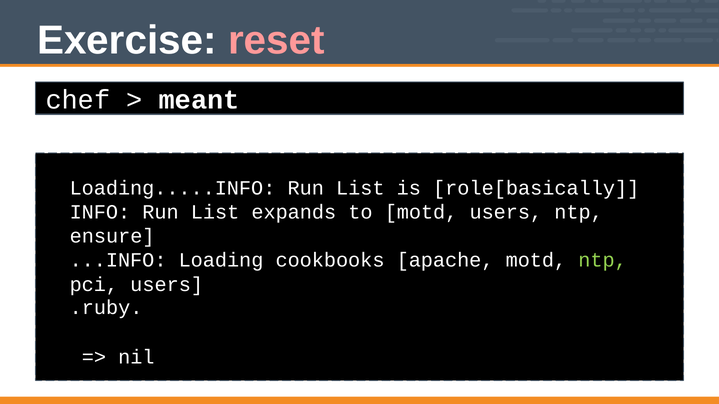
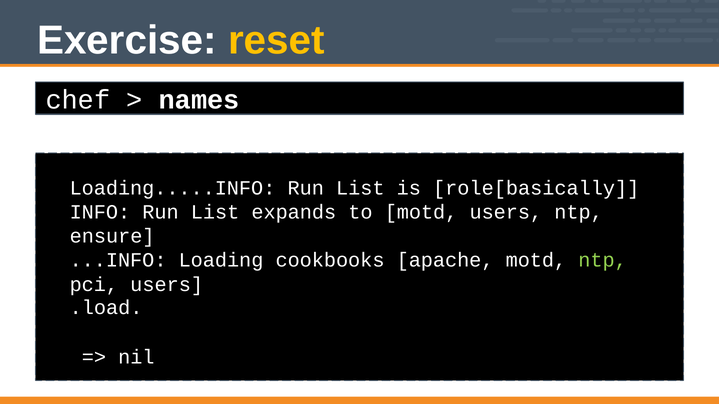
reset colour: pink -> yellow (276, 41)
meant: meant -> names (199, 100)
.ruby: .ruby -> .load (106, 308)
